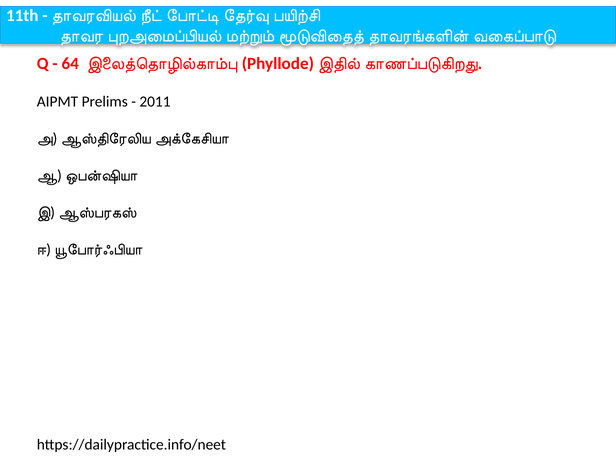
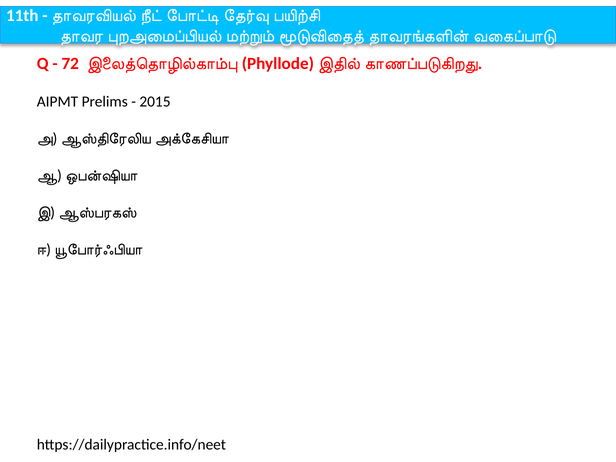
64: 64 -> 72 (70, 64)
2011: 2011 -> 2015 (155, 102)
